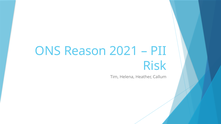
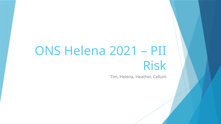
ONS Reason: Reason -> Helena (85, 51)
